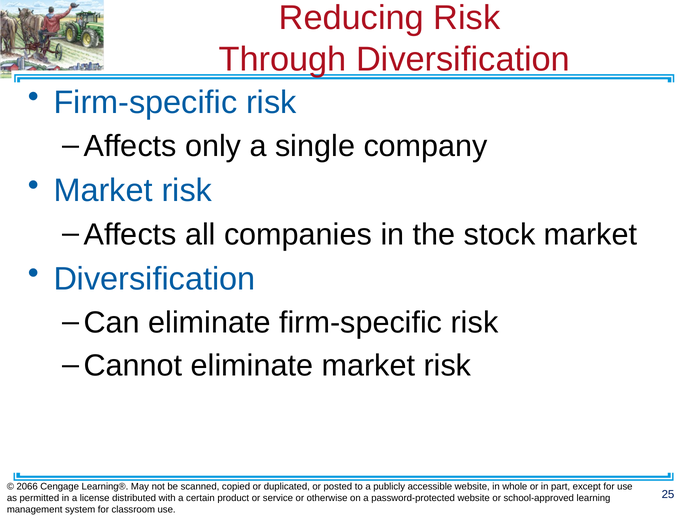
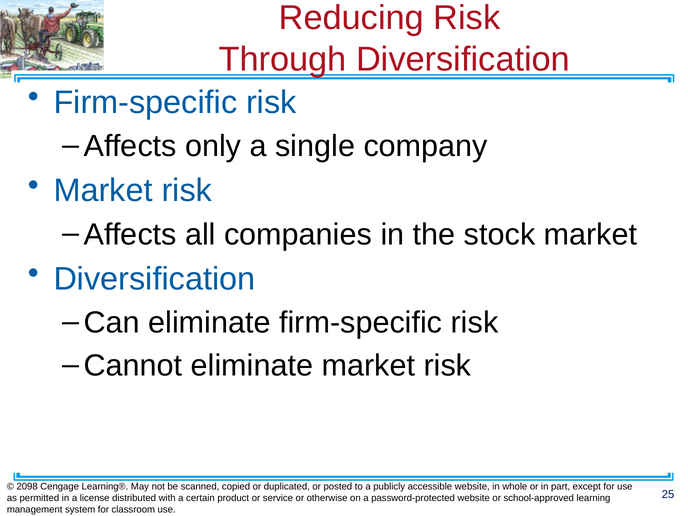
2066: 2066 -> 2098 (27, 486)
